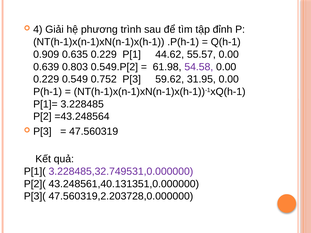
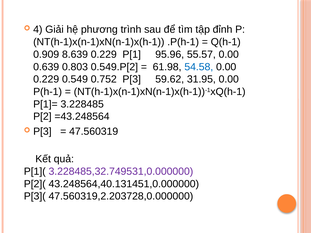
0.635: 0.635 -> 8.639 (75, 54)
44.62: 44.62 -> 95.96 (170, 54)
54.58 colour: purple -> blue (199, 67)
43.248561,40.131351,0.000000: 43.248561,40.131351,0.000000 -> 43.248564,40.131451,0.000000 (124, 184)
